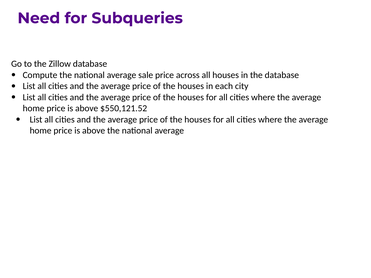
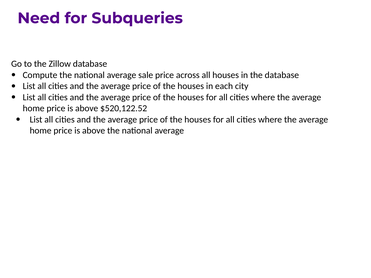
$550,121.52: $550,121.52 -> $520,122.52 (124, 108)
